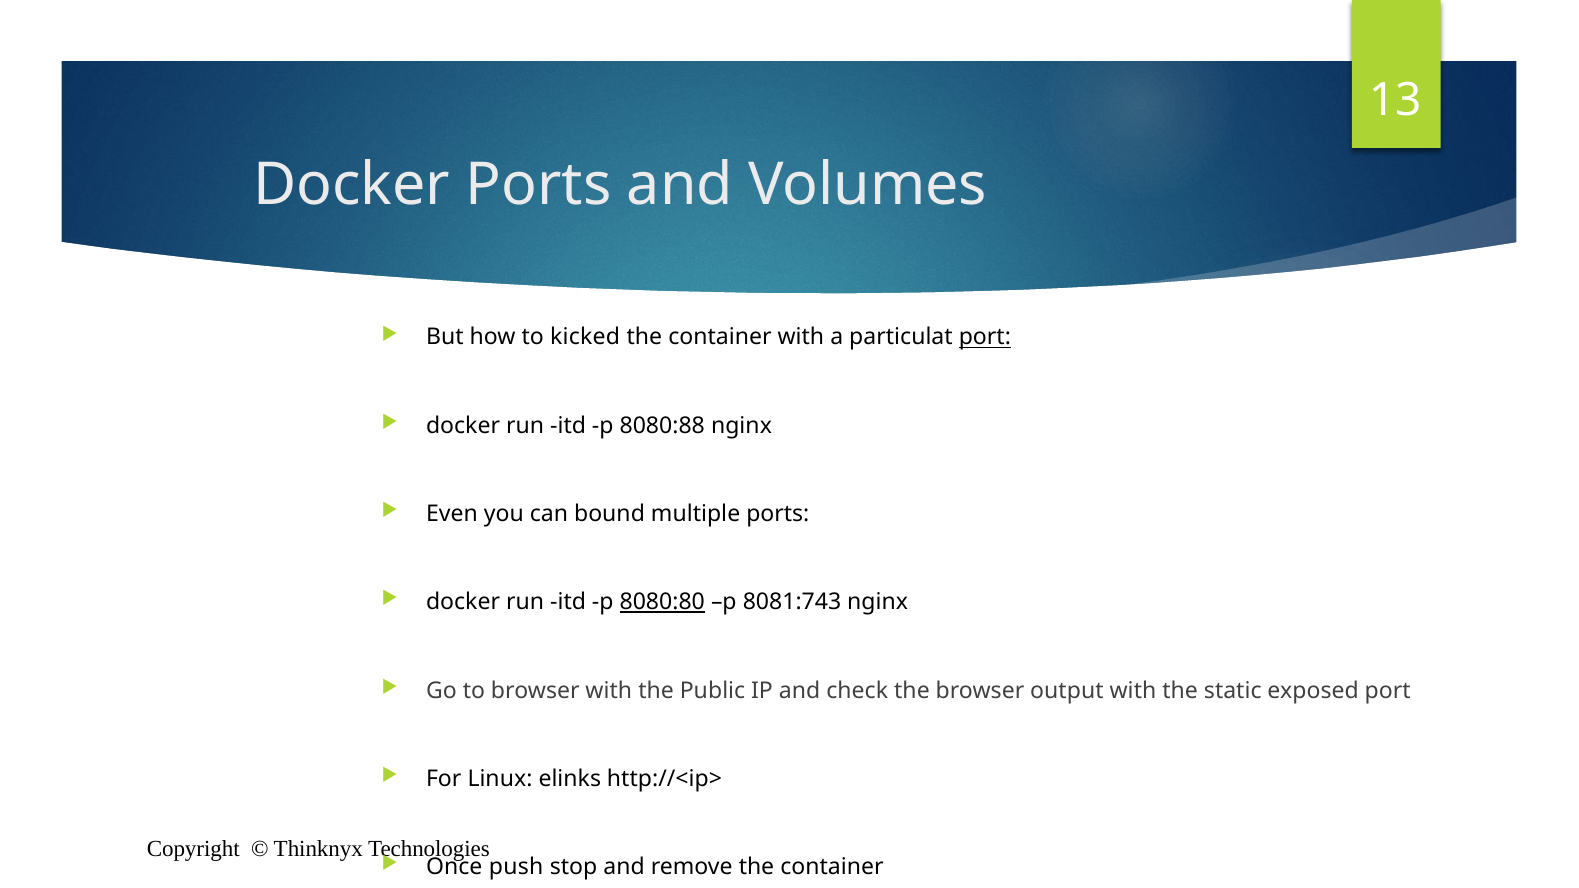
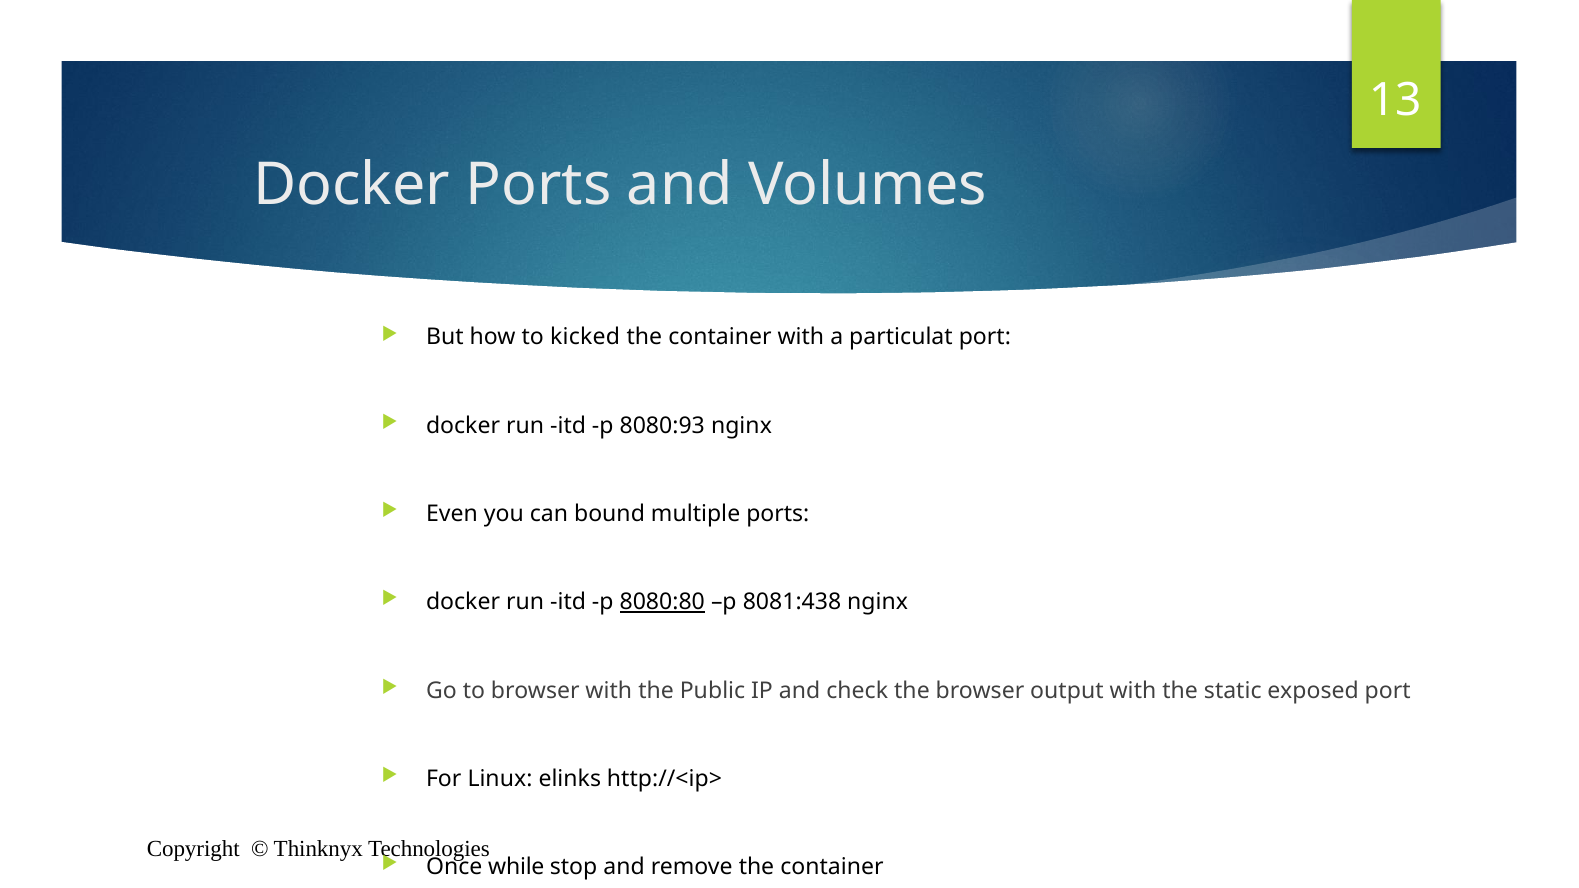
port underline: present -> none (985, 337)
8080:88: 8080:88 -> 8080:93 (662, 426)
8081:743: 8081:743 -> 8081:438 (792, 602)
push: push -> while (516, 867)
